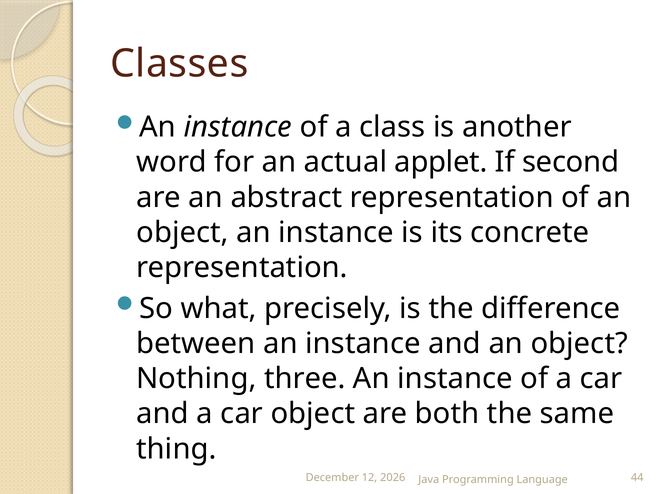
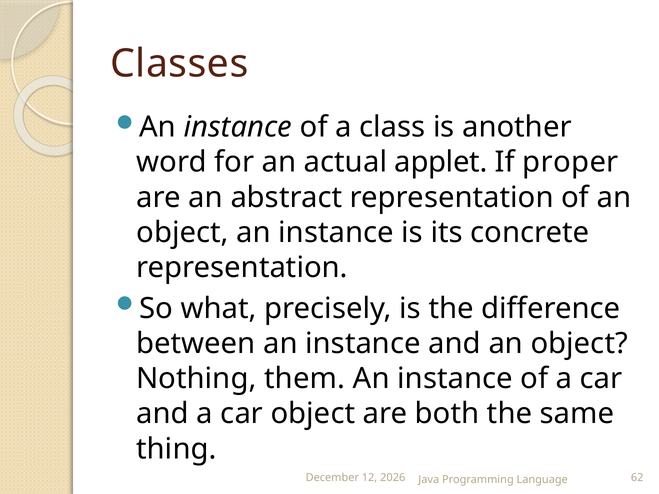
second: second -> proper (570, 162)
three: three -> them (305, 379)
44: 44 -> 62 (637, 478)
